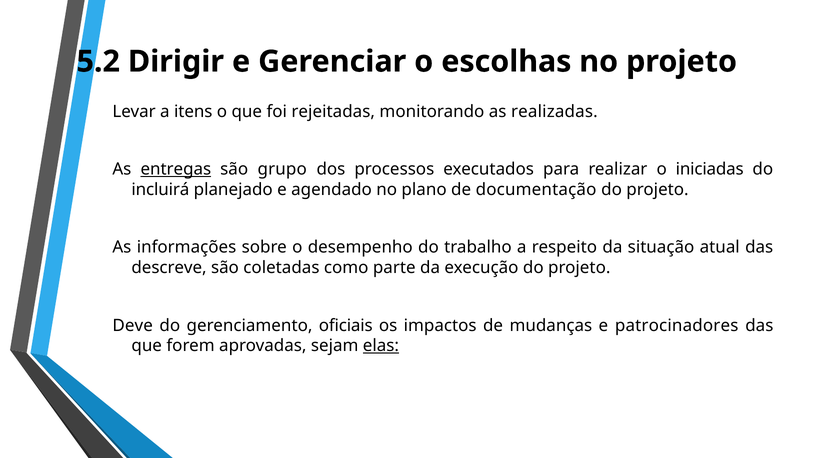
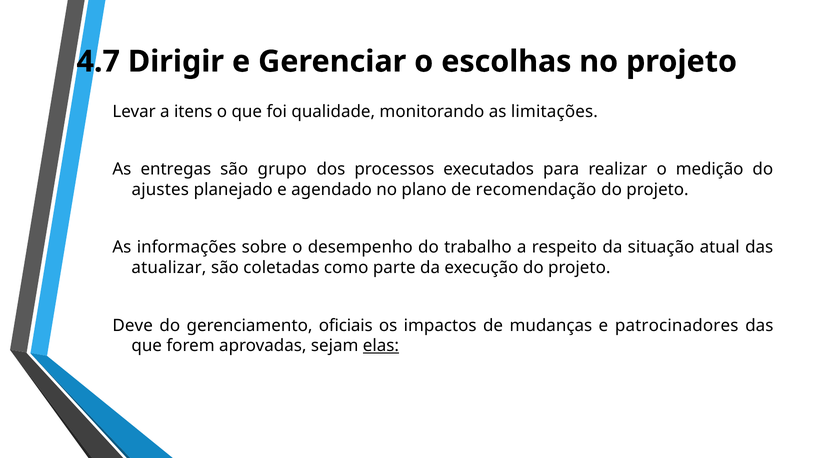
5.2: 5.2 -> 4.7 (98, 62)
rejeitadas: rejeitadas -> qualidade (333, 111)
realizadas: realizadas -> limitações (554, 111)
entregas underline: present -> none (176, 169)
iniciadas: iniciadas -> medição (710, 169)
incluirá: incluirá -> ajustes (160, 190)
documentação: documentação -> recomendação (536, 190)
descreve: descreve -> atualizar (169, 268)
